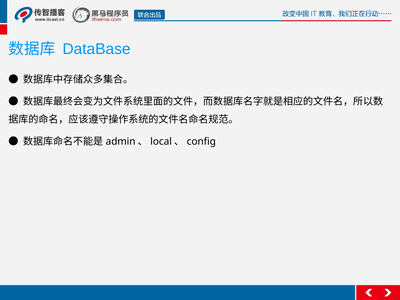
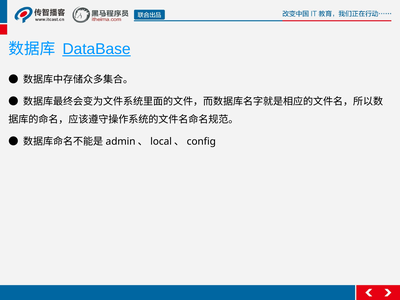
DataBase underline: none -> present (97, 49)
